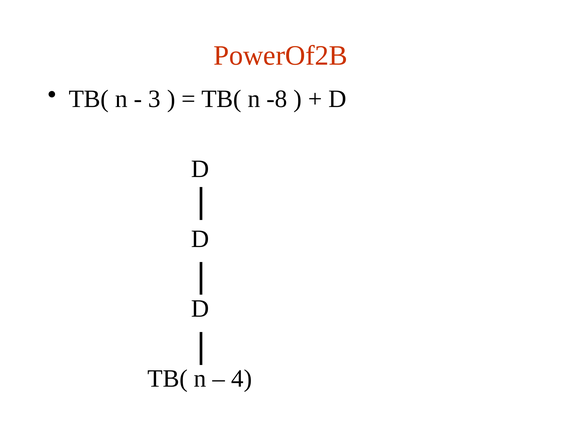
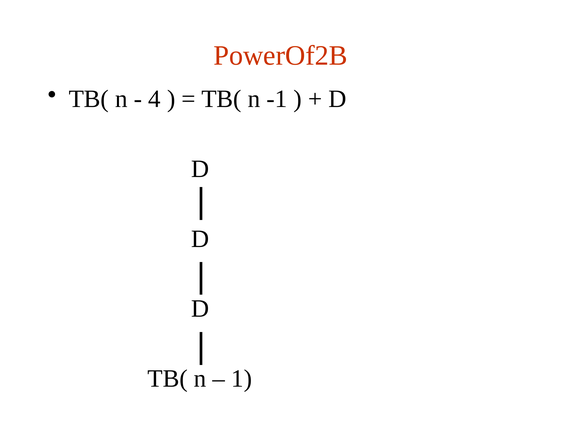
3: 3 -> 4 (155, 99)
-8: -8 -> -1 (277, 99)
4: 4 -> 1 (242, 378)
